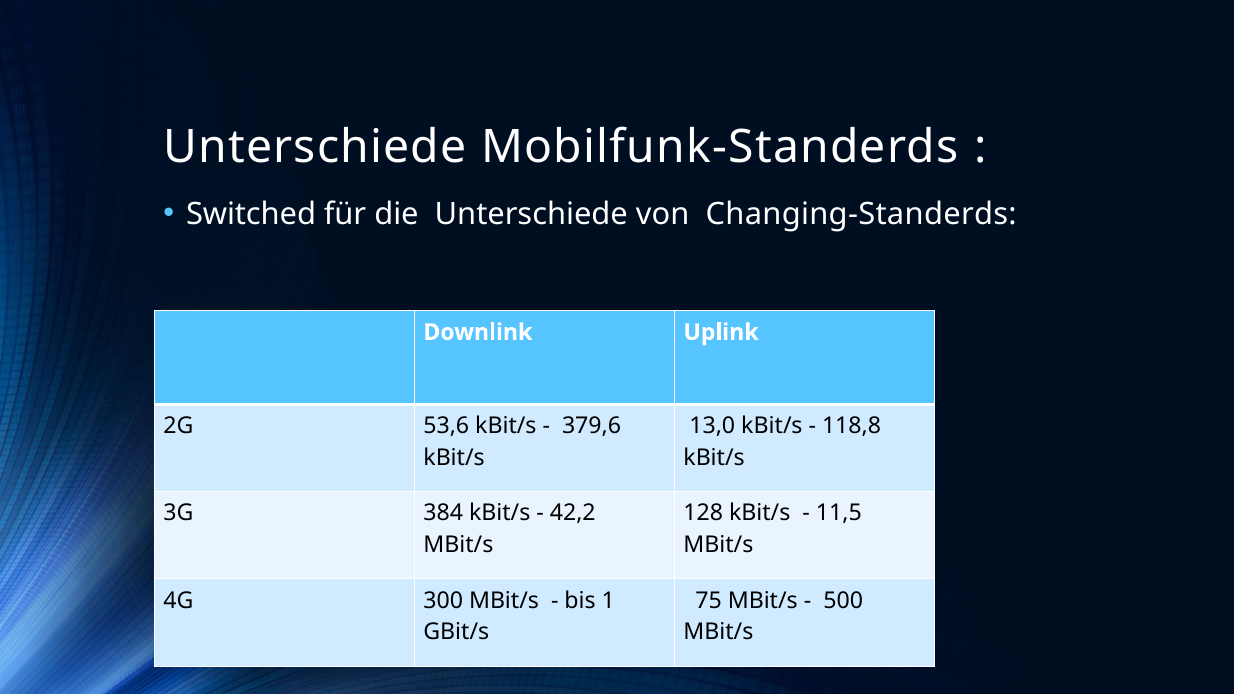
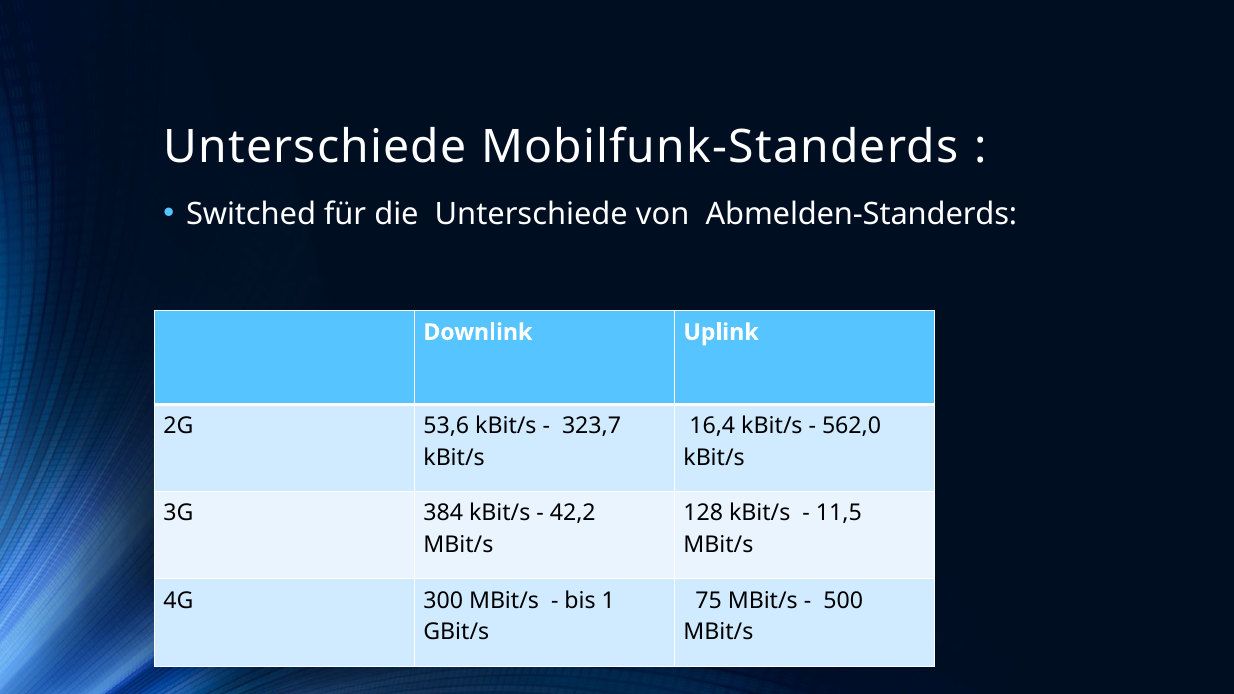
Changing-Standerds: Changing-Standerds -> Abmelden-Standerds (861, 214)
379,6: 379,6 -> 323,7 (592, 426)
13,0: 13,0 -> 16,4 (712, 426)
118,8: 118,8 -> 562,0 (852, 426)
